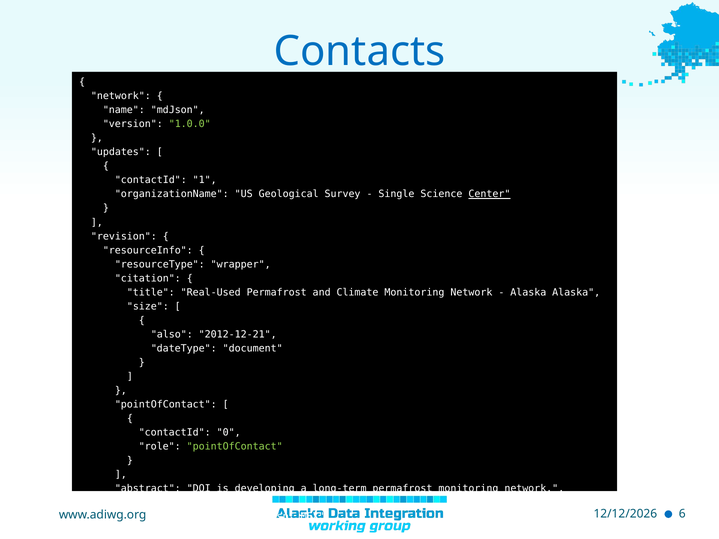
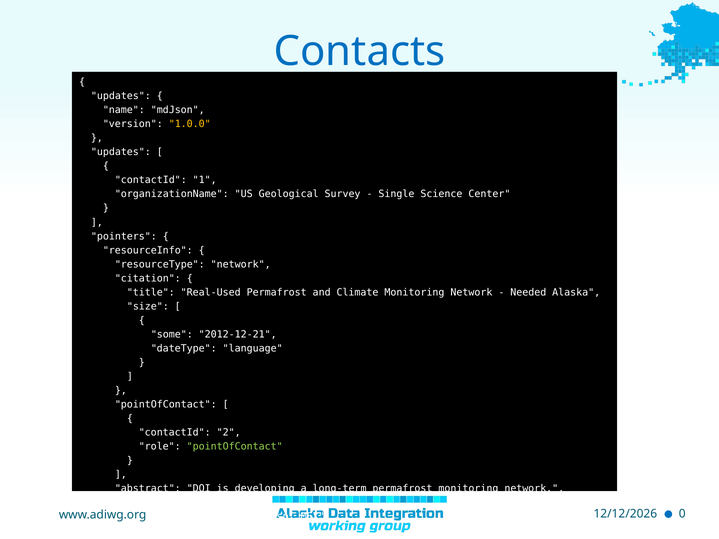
network: network -> updates (121, 96)
1.0.0 colour: light green -> yellow (190, 124)
Center underline: present -> none (489, 194)
revision: revision -> pointers (124, 236)
resourceType wrapper: wrapper -> network (241, 264)
Alaska: Alaska -> Needed (528, 292)
also: also -> some (172, 334)
dateType document: document -> language (253, 348)
0: 0 -> 2 (229, 432)
6: 6 -> 0 (682, 514)
